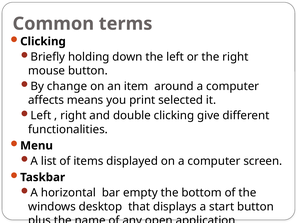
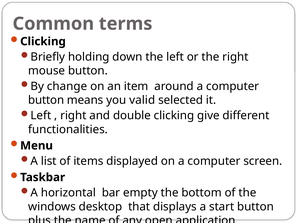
affects: affects -> button (46, 100)
print: print -> valid (142, 100)
